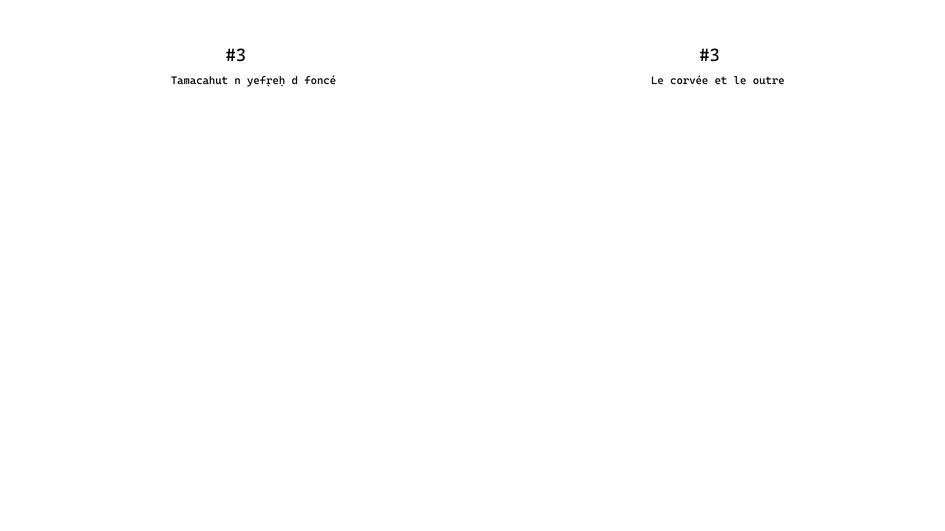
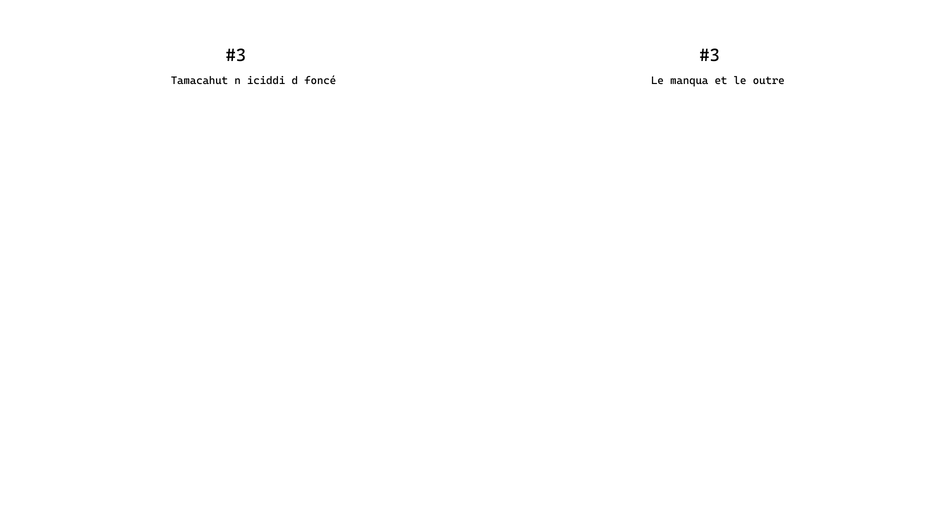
yefṛeḥ: yefṛeḥ -> iciddi (266, 81)
corvée: corvée -> manqua (689, 81)
